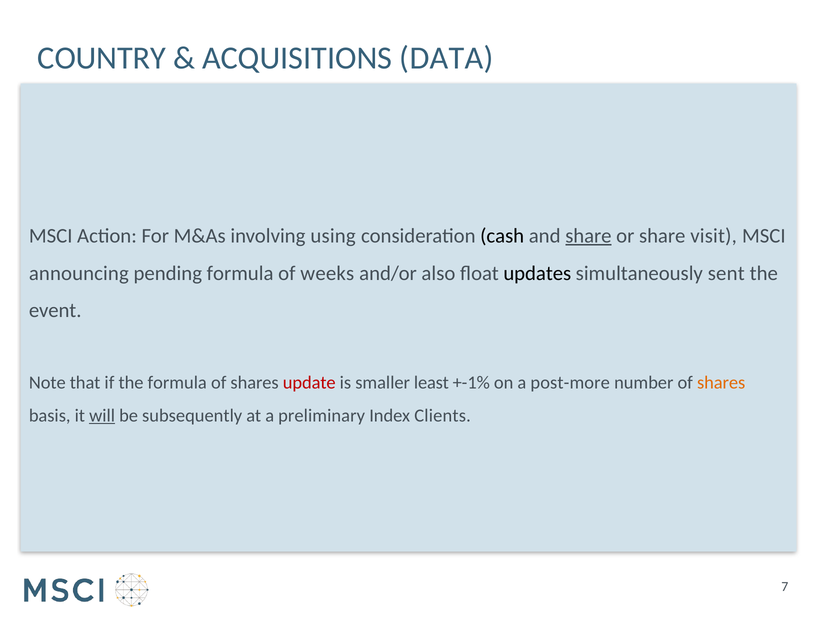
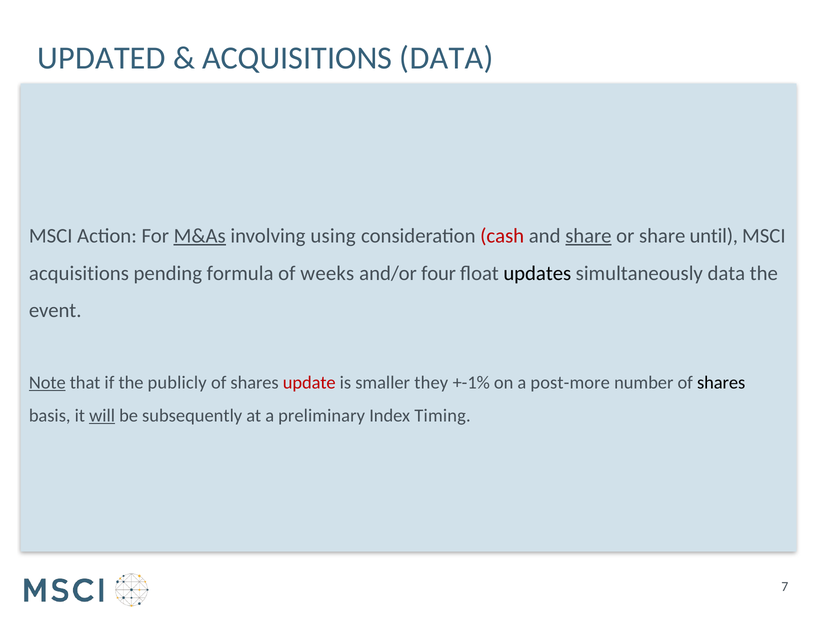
COUNTRY: COUNTRY -> UPDATED (102, 58)
M&As underline: none -> present (200, 236)
cash colour: black -> red (502, 236)
visit: visit -> until (714, 236)
announcing: announcing -> acquisitions (79, 273)
also: also -> four (439, 273)
simultaneously sent: sent -> data (726, 273)
Note underline: none -> present (47, 383)
the formula: formula -> publicly (177, 383)
least: least -> they (431, 383)
shares colour: orange -> black (721, 383)
Clients: Clients -> Timing (443, 416)
